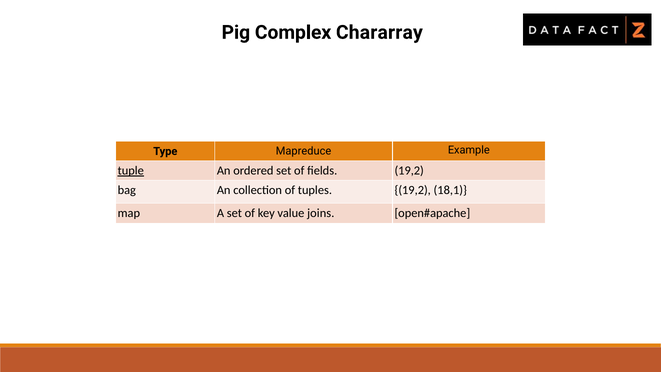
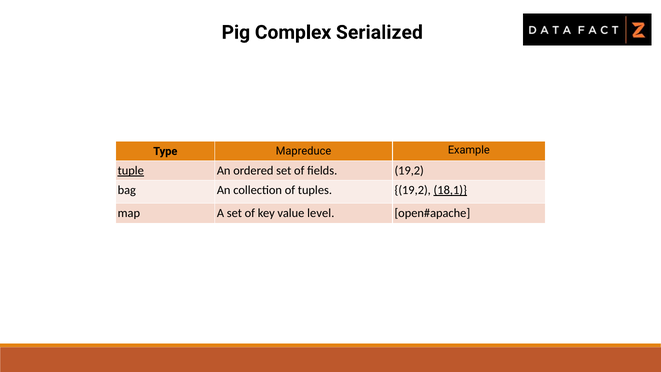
Chararray: Chararray -> Serialized (379, 32)
18,1 underline: none -> present (450, 190)
joins: joins -> level (321, 213)
